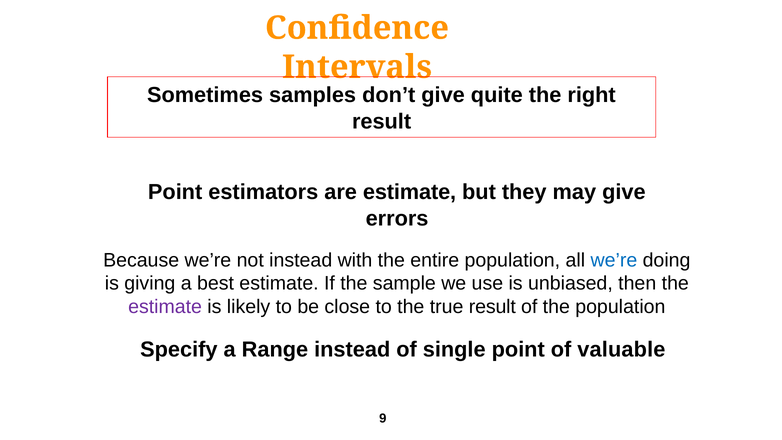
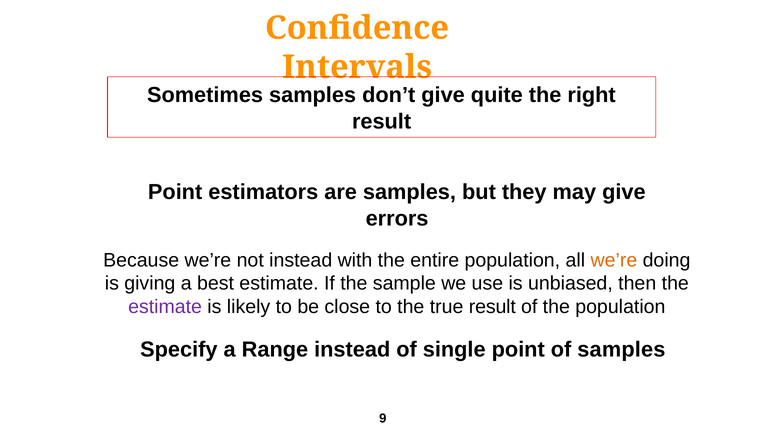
are estimate: estimate -> samples (409, 192)
we’re colour: blue -> orange (614, 260)
of valuable: valuable -> samples (621, 349)
